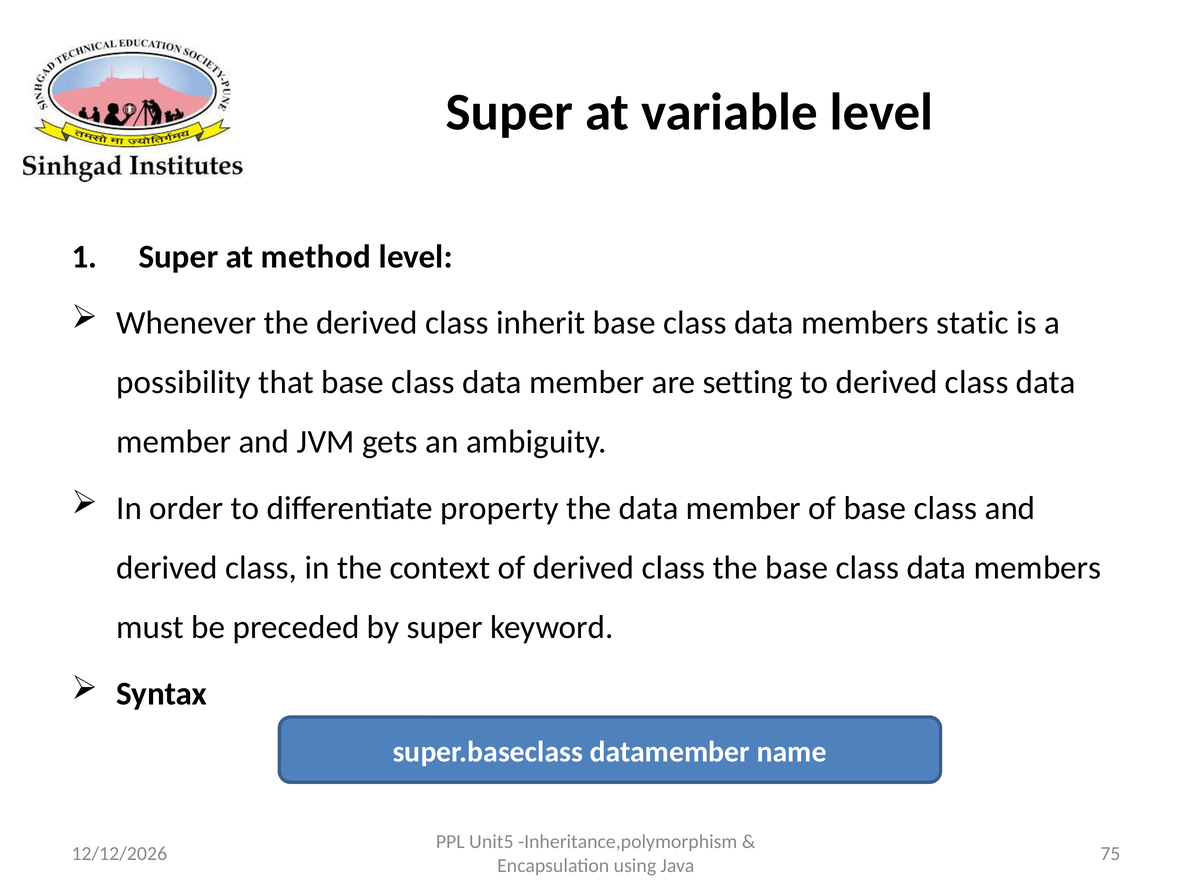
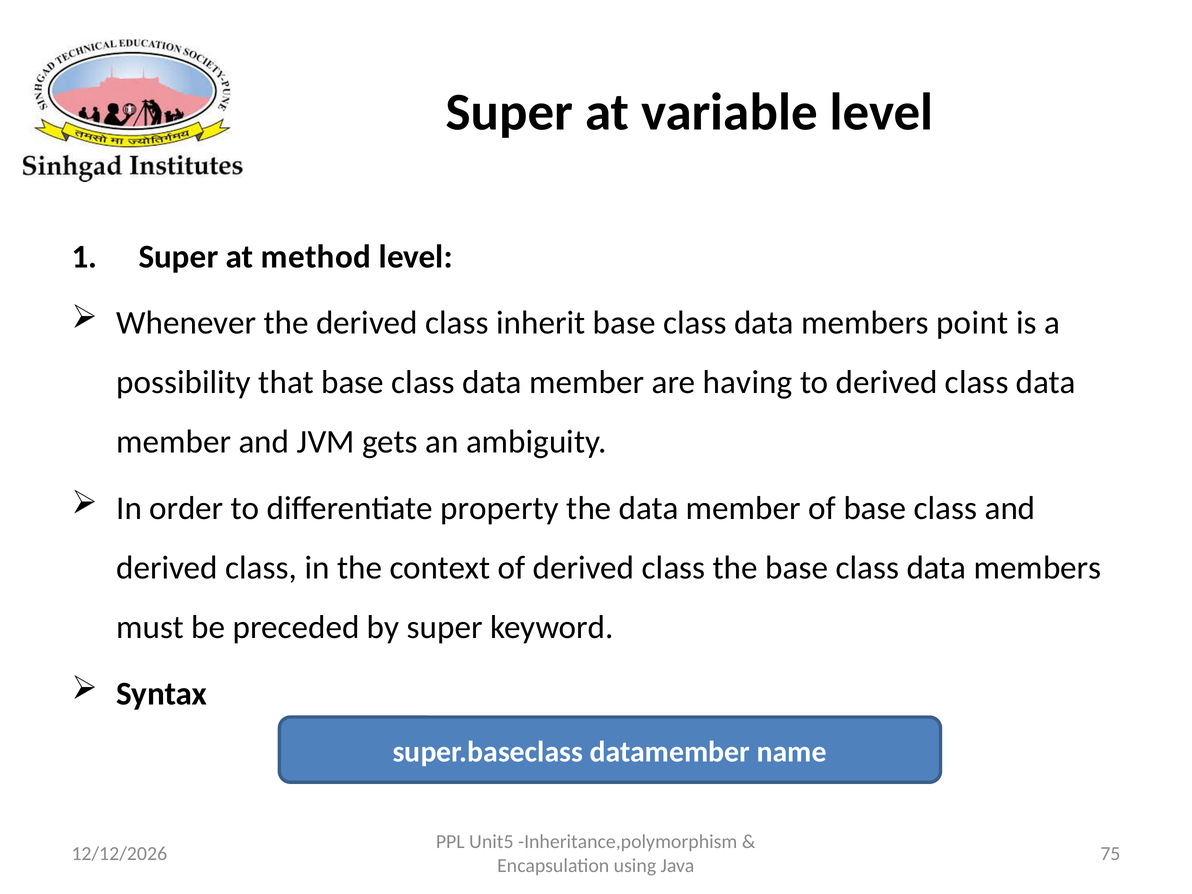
static: static -> point (972, 323)
setting: setting -> having (748, 382)
